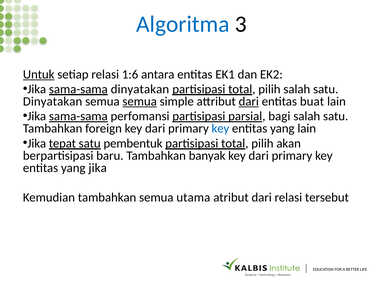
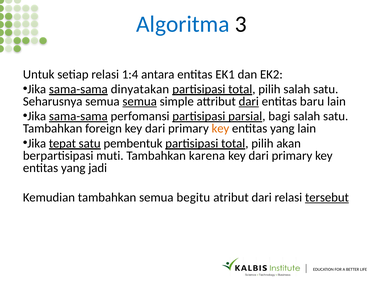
Untuk underline: present -> none (39, 74)
1:6: 1:6 -> 1:4 (130, 74)
Dinyatakan: Dinyatakan -> Seharusnya (53, 102)
buat: buat -> baru (312, 102)
key colour: blue -> orange (220, 129)
baru: baru -> muti (110, 156)
banyak: banyak -> karena (207, 156)
yang jika: jika -> jadi (98, 168)
utama: utama -> begitu (193, 198)
tersebut underline: none -> present (327, 198)
